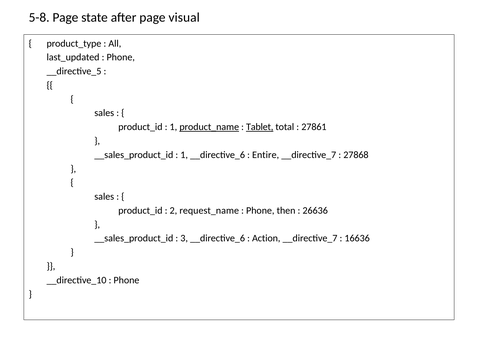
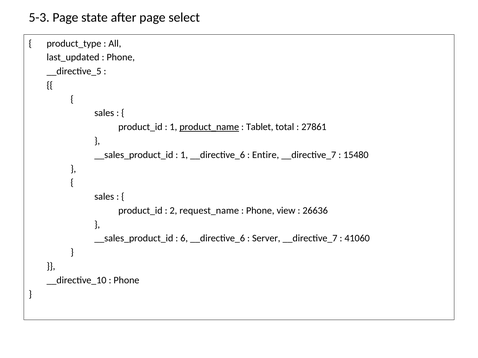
5-8: 5-8 -> 5-3 (39, 17)
visual: visual -> select (184, 17)
Tablet underline: present -> none (260, 127)
27868: 27868 -> 15480 (356, 155)
then: then -> view (286, 211)
3: 3 -> 6 (184, 239)
Action: Action -> Server (266, 239)
16636: 16636 -> 41060 (357, 239)
